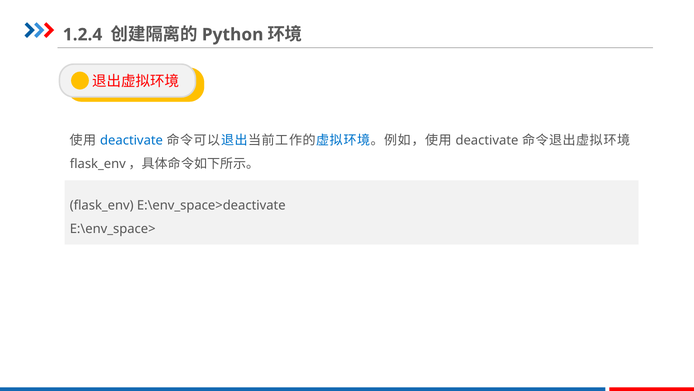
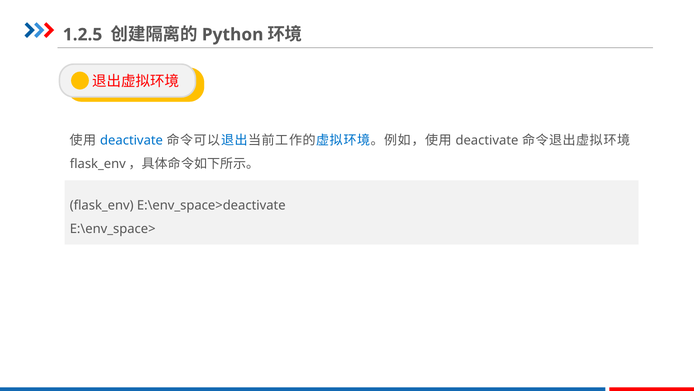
1.2.4: 1.2.4 -> 1.2.5 (83, 35)
